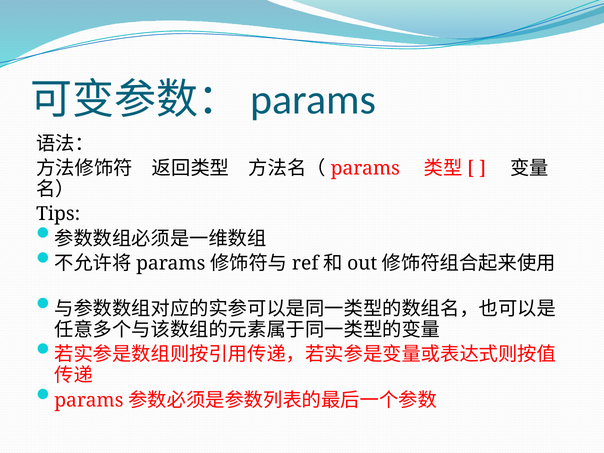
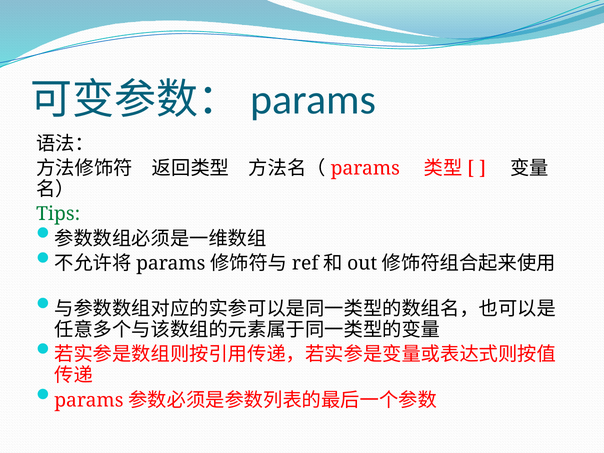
Tips colour: black -> green (58, 214)
